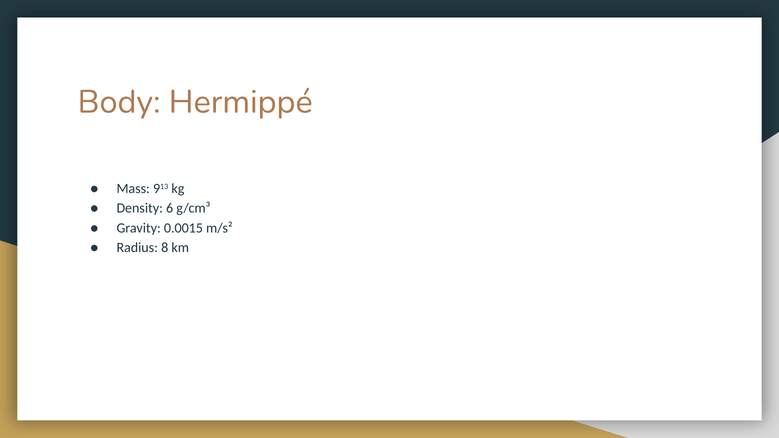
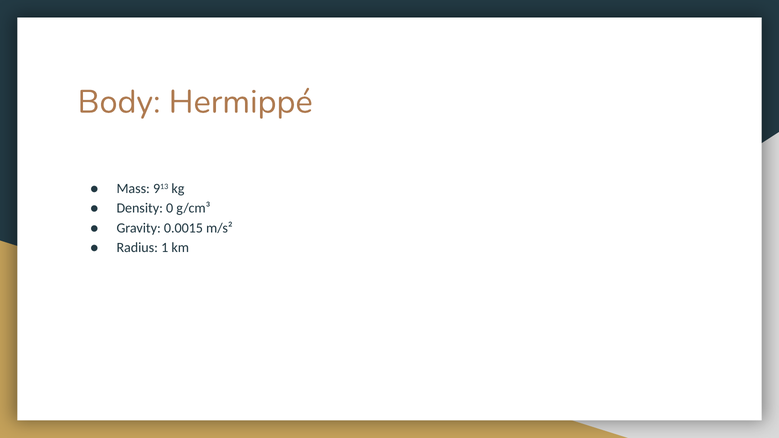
6: 6 -> 0 (170, 208)
8: 8 -> 1 (165, 248)
